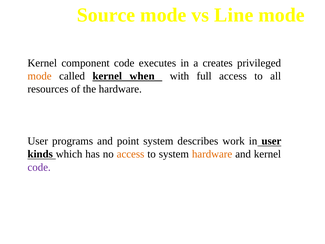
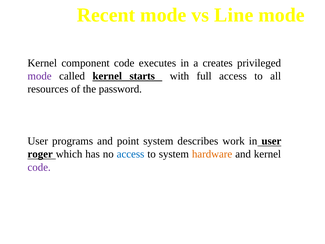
Source: Source -> Recent (106, 15)
mode colour: orange -> purple (40, 76)
when: when -> starts (142, 76)
the hardware: hardware -> password (120, 89)
kinds: kinds -> roger (40, 154)
access colour: orange -> blue (131, 154)
